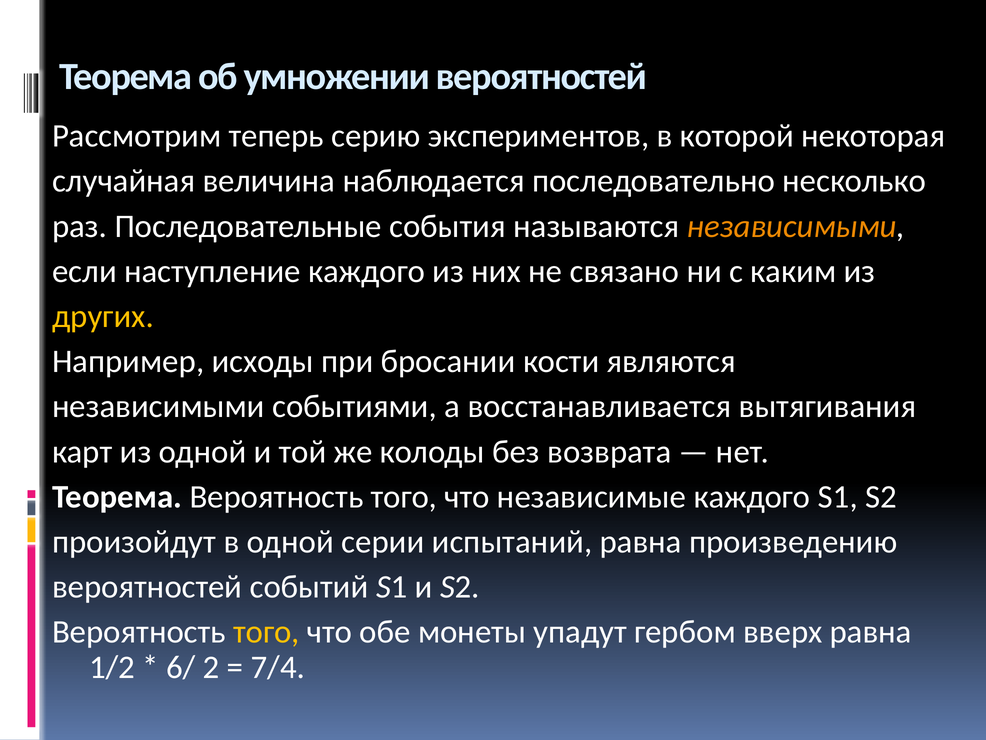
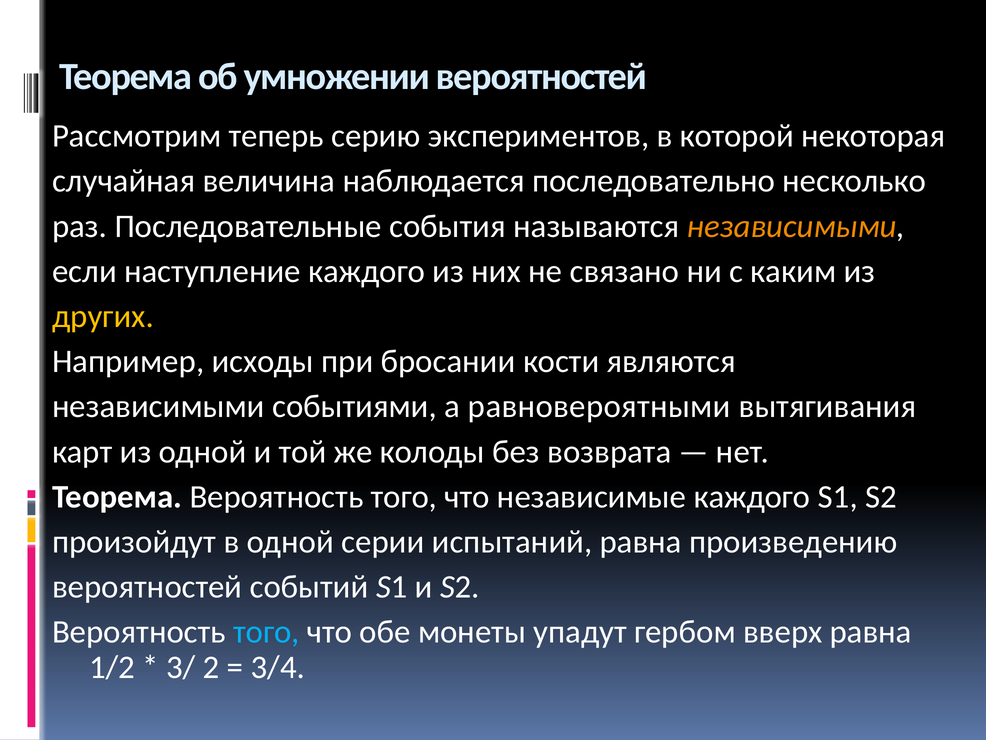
восстанавливается: восстанавливается -> равновероятными (599, 406)
того colour: yellow -> light blue (266, 632)
6/: 6/ -> 3/ (181, 667)
7/4: 7/4 -> 3/4 (278, 667)
